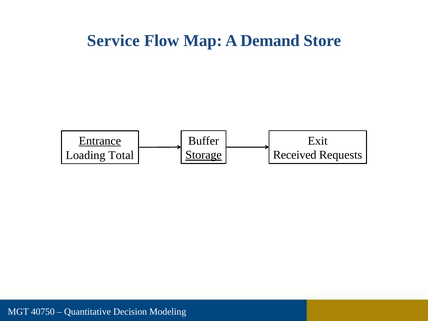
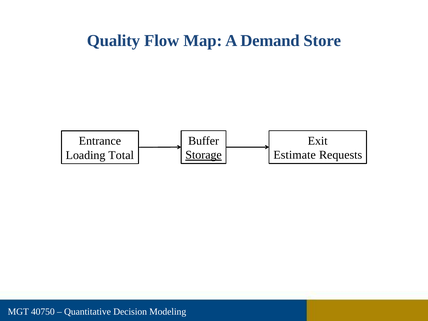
Service: Service -> Quality (113, 41)
Entrance underline: present -> none (100, 141)
Received: Received -> Estimate (295, 155)
